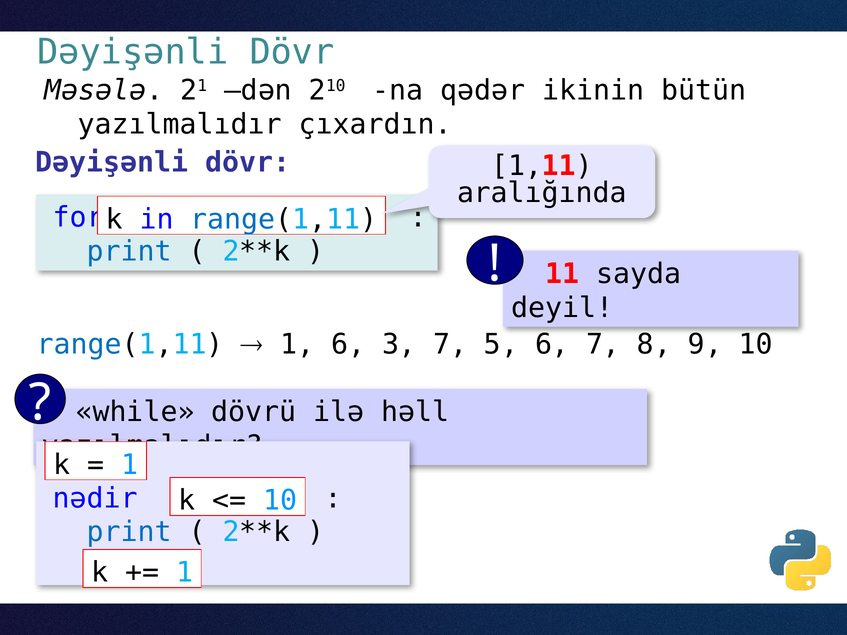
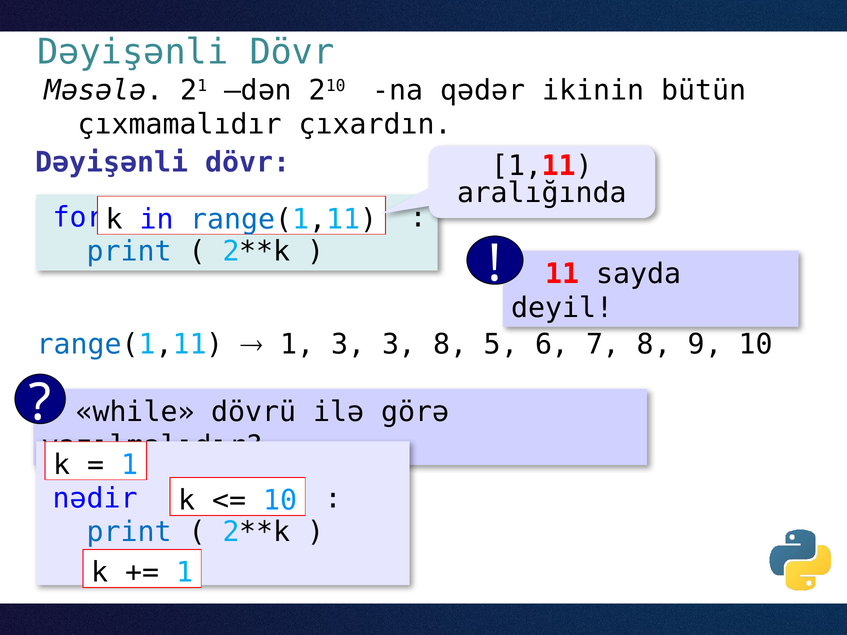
yazılmalıdır: yazılmalıdır -> çıxmamalıdır (180, 124)
1 6: 6 -> 3 (348, 345)
3 7: 7 -> 8 (450, 345)
həll: həll -> görə (415, 412)
